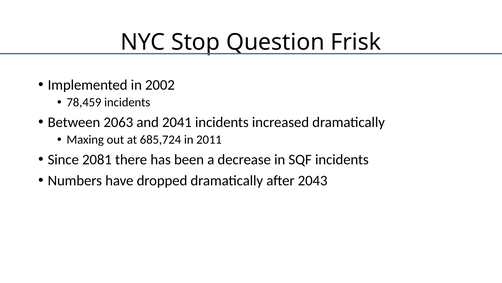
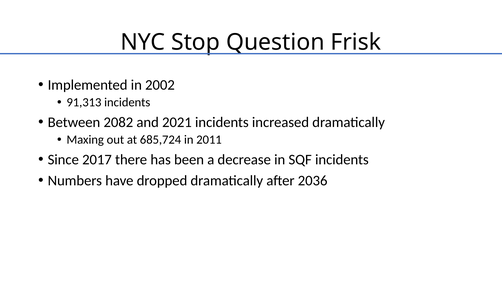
78,459: 78,459 -> 91,313 (84, 102)
2063: 2063 -> 2082 (118, 122)
2041: 2041 -> 2021 (177, 122)
2081: 2081 -> 2017 (97, 159)
2043: 2043 -> 2036 (313, 180)
